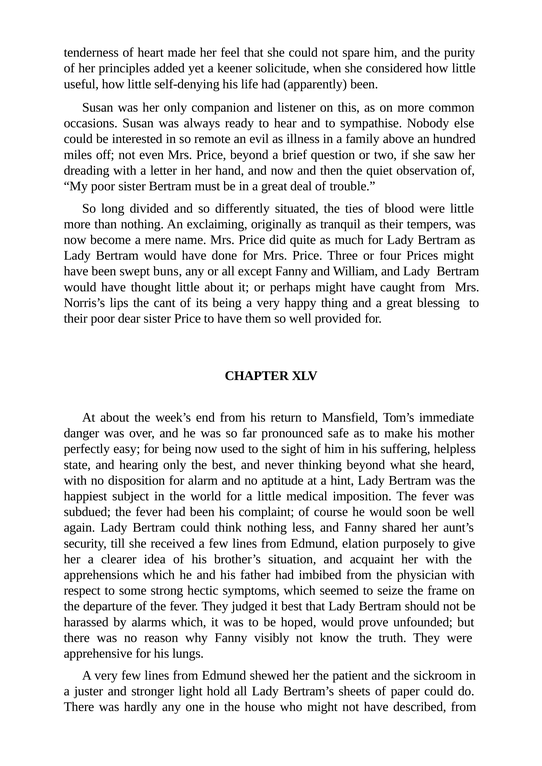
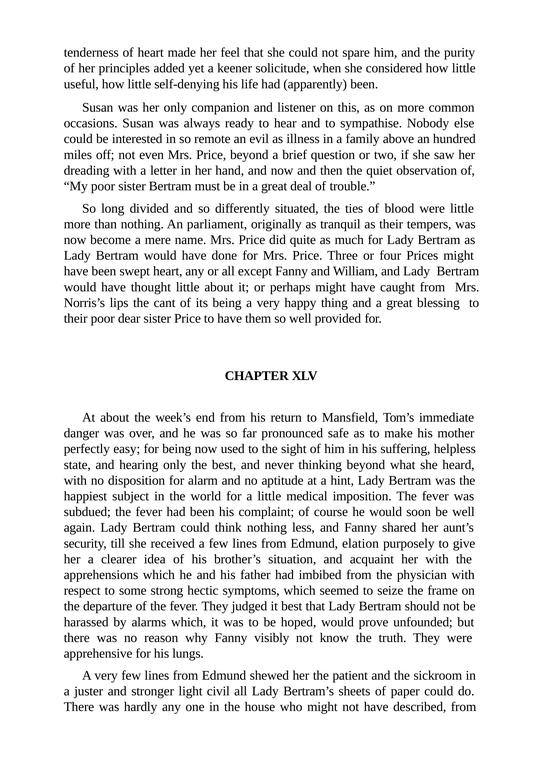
exclaiming: exclaiming -> parliament (217, 224)
swept buns: buns -> heart (168, 272)
hold: hold -> civil (218, 692)
